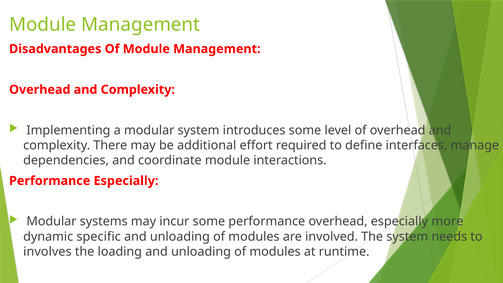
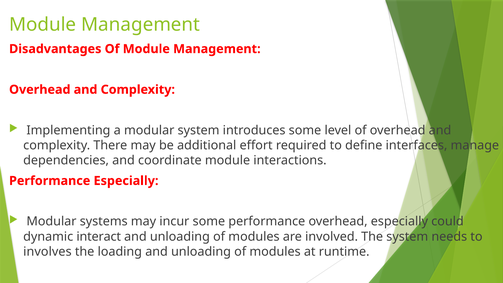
more: more -> could (448, 221)
specific: specific -> interact (99, 237)
